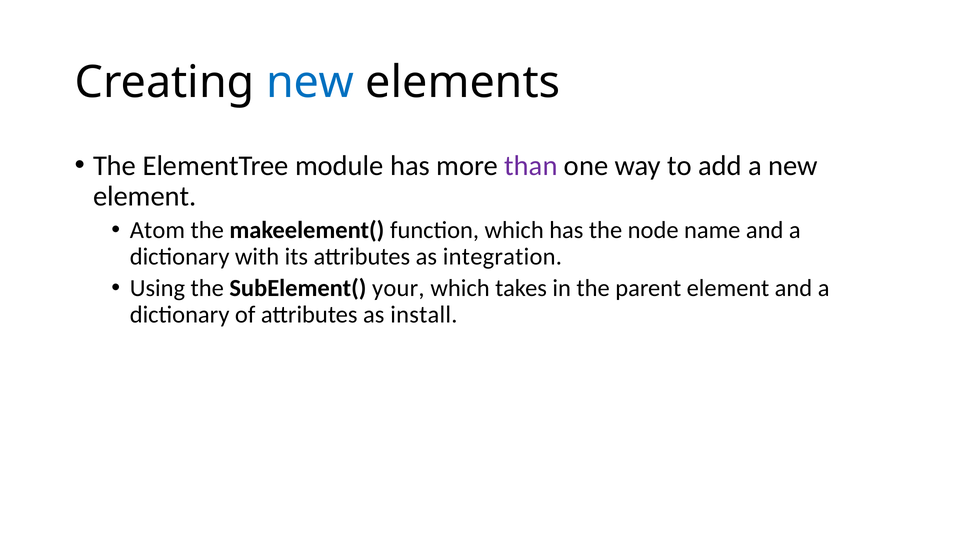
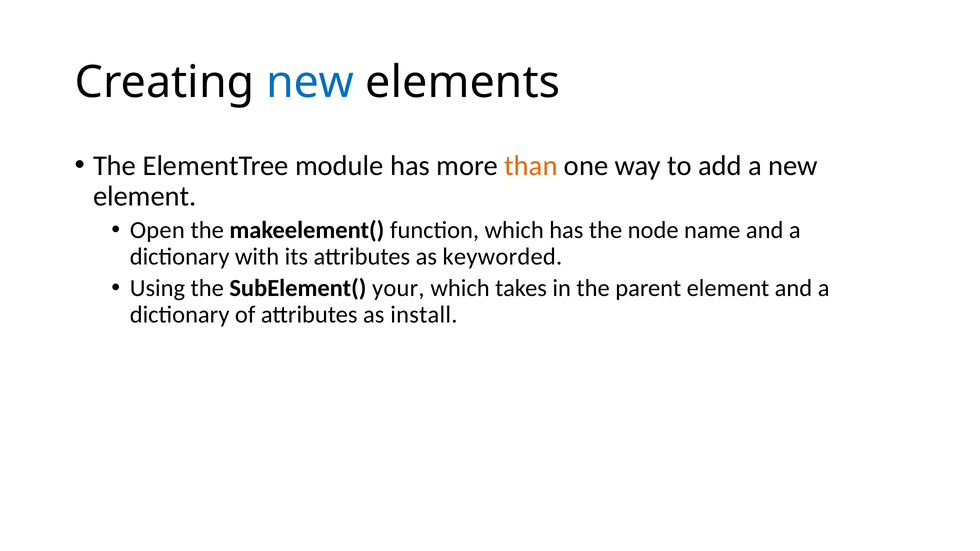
than colour: purple -> orange (531, 166)
Atom: Atom -> Open (157, 230)
integration: integration -> keyworded (502, 257)
